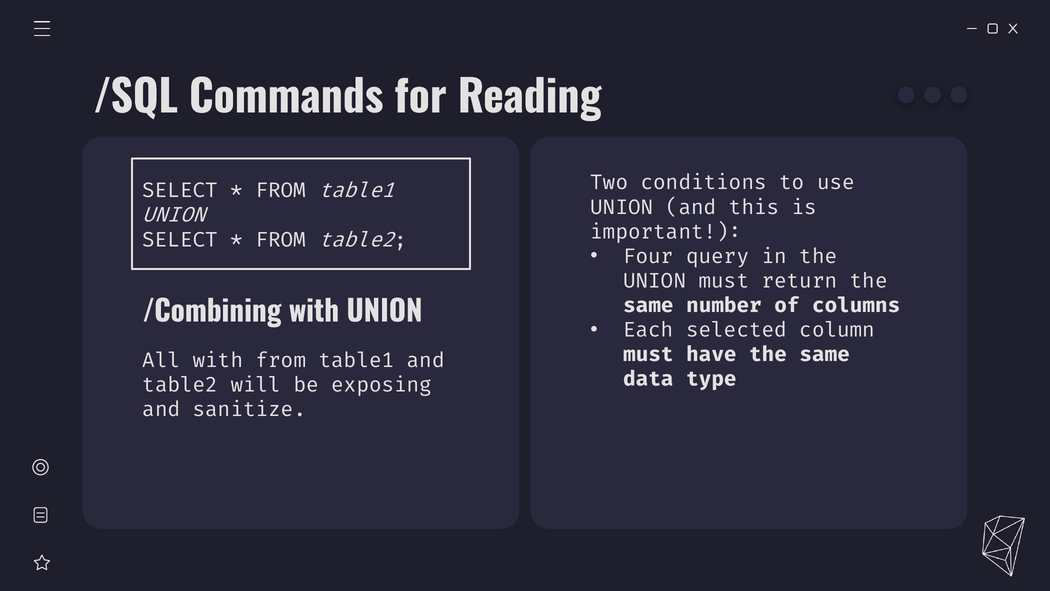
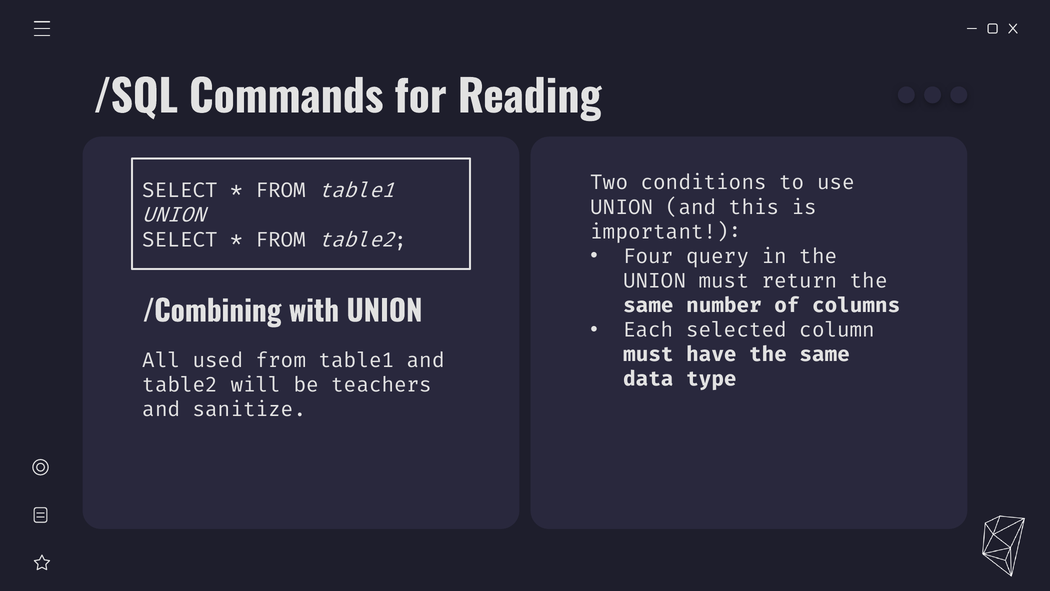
All with: with -> used (218, 360)
exposing: exposing -> teachers (382, 385)
